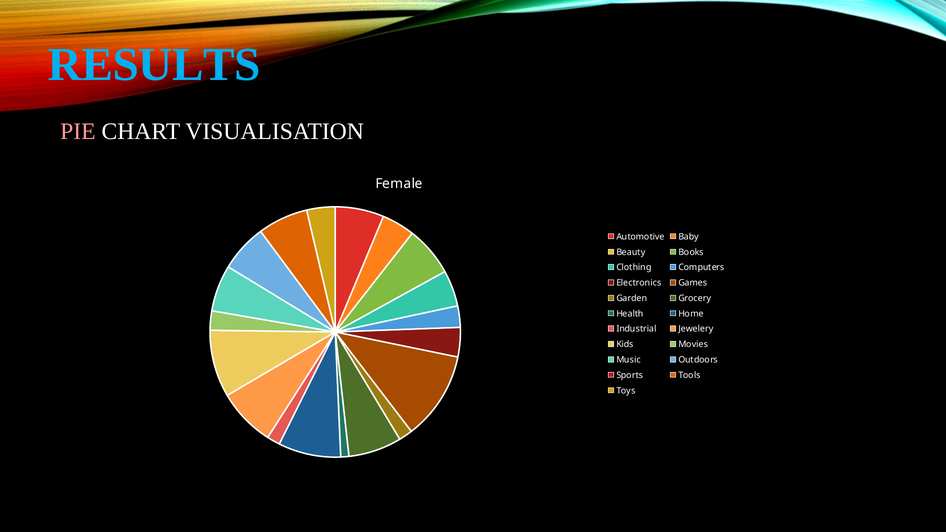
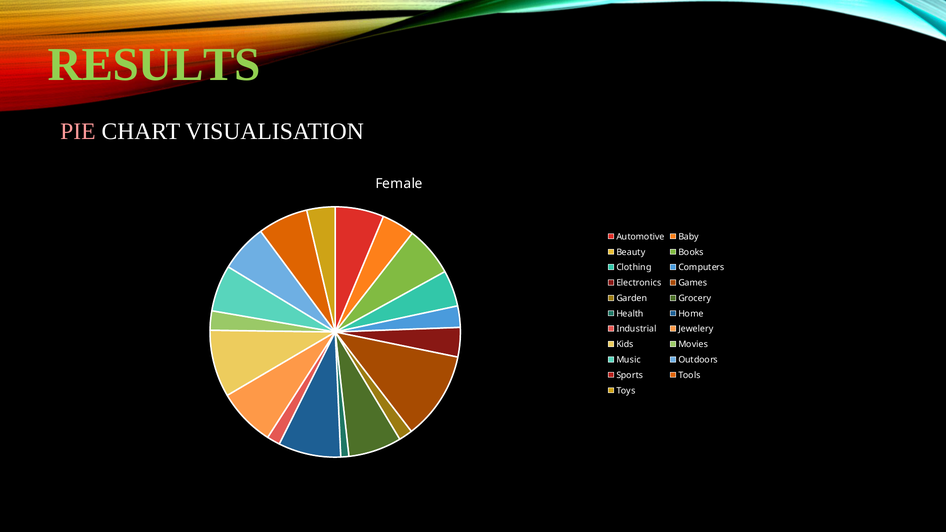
RESULTS colour: light blue -> light green (154, 65)
